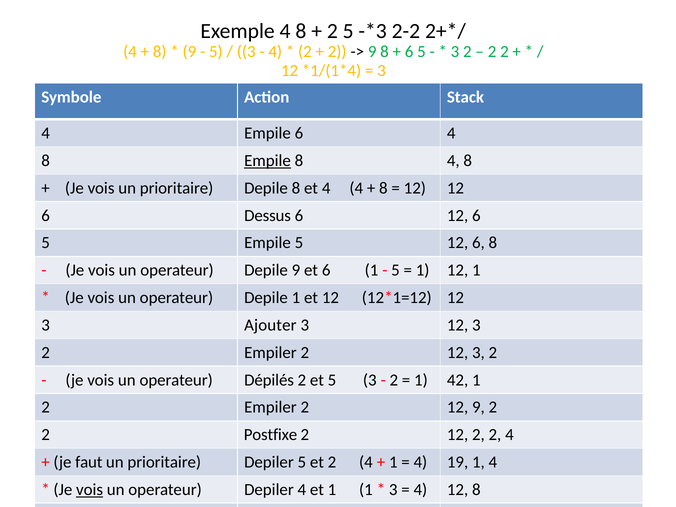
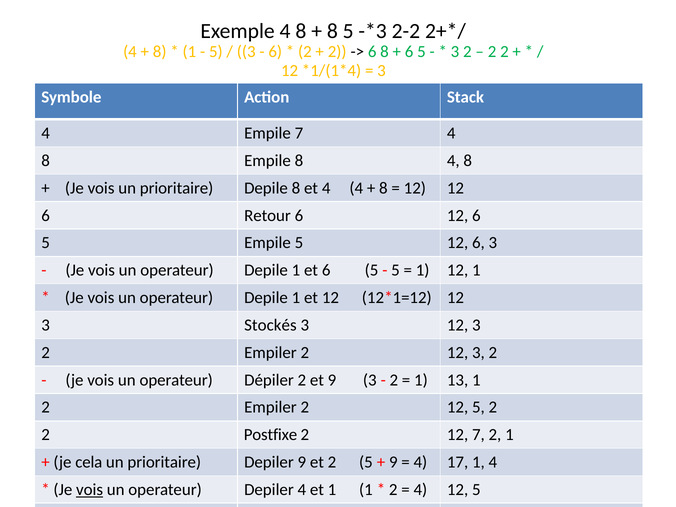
2: 2 -> 8 (332, 31)
9: 9 -> 1 (189, 52)
4: 4 -> 6 (275, 52)
9: 9 -> 6 (372, 52)
Empile 6: 6 -> 7 (299, 133)
Empile underline: present -> none (267, 161)
Dessus: Dessus -> Retour (267, 216)
6 8: 8 -> 3 (493, 243)
9: 9 -> 1 (296, 270)
et 6 1: 1 -> 5 (372, 270)
Ajouter: Ajouter -> Stockés (270, 325)
Dépilés: Dépilés -> Dépiler (269, 380)
et 5: 5 -> 9 (332, 380)
42: 42 -> 13 (458, 380)
2 12 9: 9 -> 5 (478, 407)
12 2: 2 -> 7 (478, 435)
4: 4 -> 1 (509, 435)
faut: faut -> cela (89, 462)
Depiler 5: 5 -> 9 (302, 462)
et 2 4: 4 -> 5 (366, 462)
1: 1 -> 9 (393, 462)
19: 19 -> 17 (458, 462)
3: 3 -> 2 (393, 490)
4 12 8: 8 -> 5 (476, 490)
